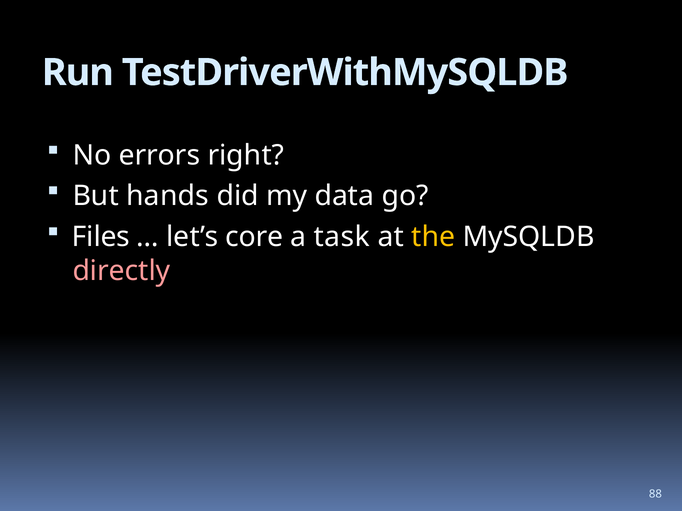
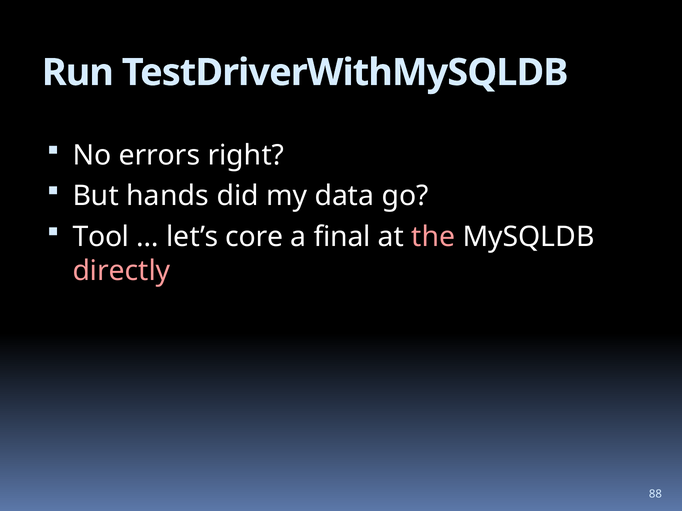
Files: Files -> Tool (101, 237)
task: task -> final (342, 237)
the colour: yellow -> pink (433, 237)
